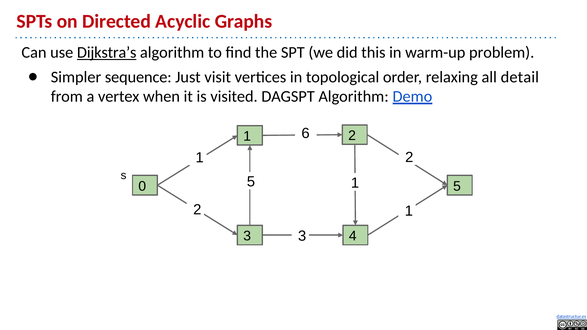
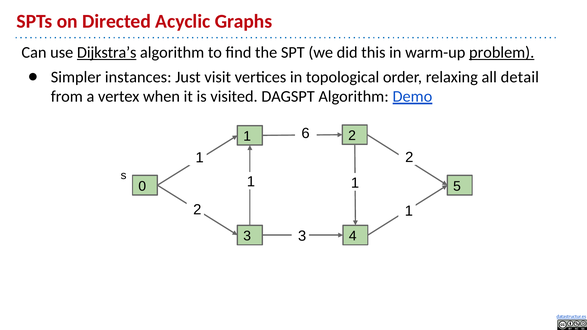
problem underline: none -> present (502, 53)
sequence: sequence -> instances (138, 77)
s 5: 5 -> 1 (251, 182)
